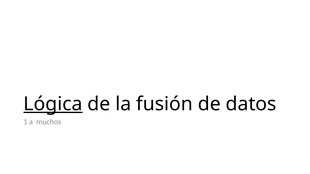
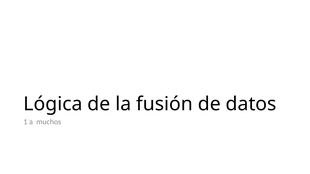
Lógica underline: present -> none (53, 104)
